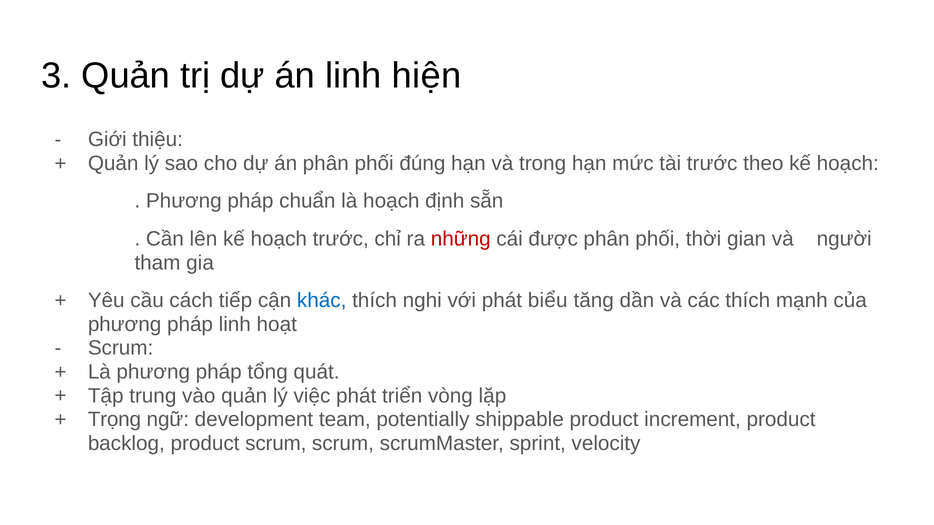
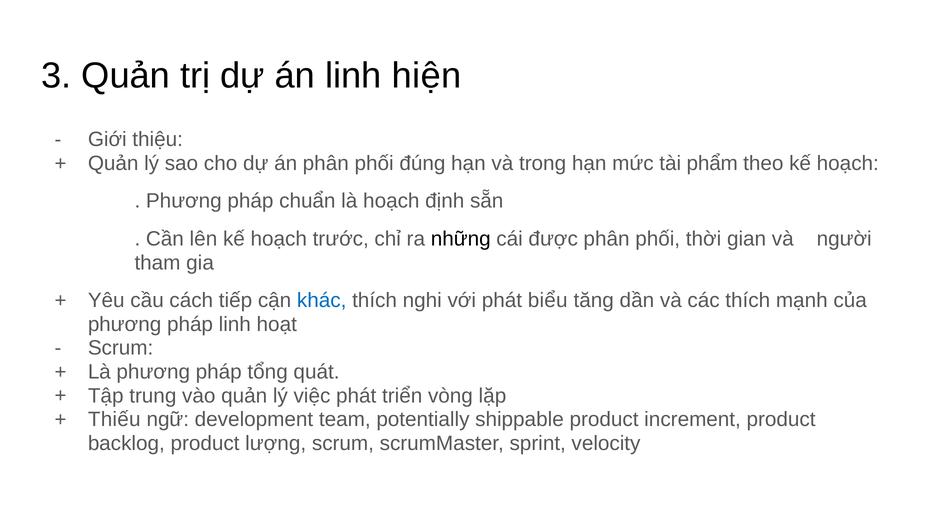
tài trước: trước -> phẩm (712, 163)
những colour: red -> black (461, 239)
Trọng: Trọng -> Thiếu (114, 420)
product scrum: scrum -> lượng (276, 444)
